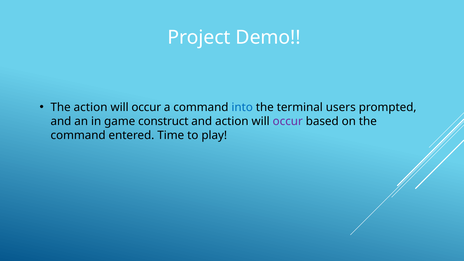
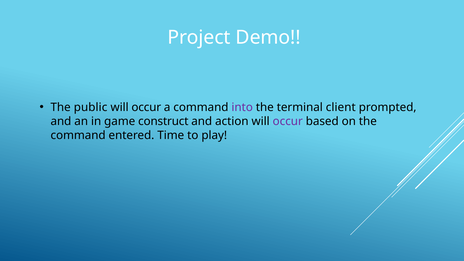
The action: action -> public (91, 107)
into colour: blue -> purple (242, 107)
users: users -> client (341, 107)
